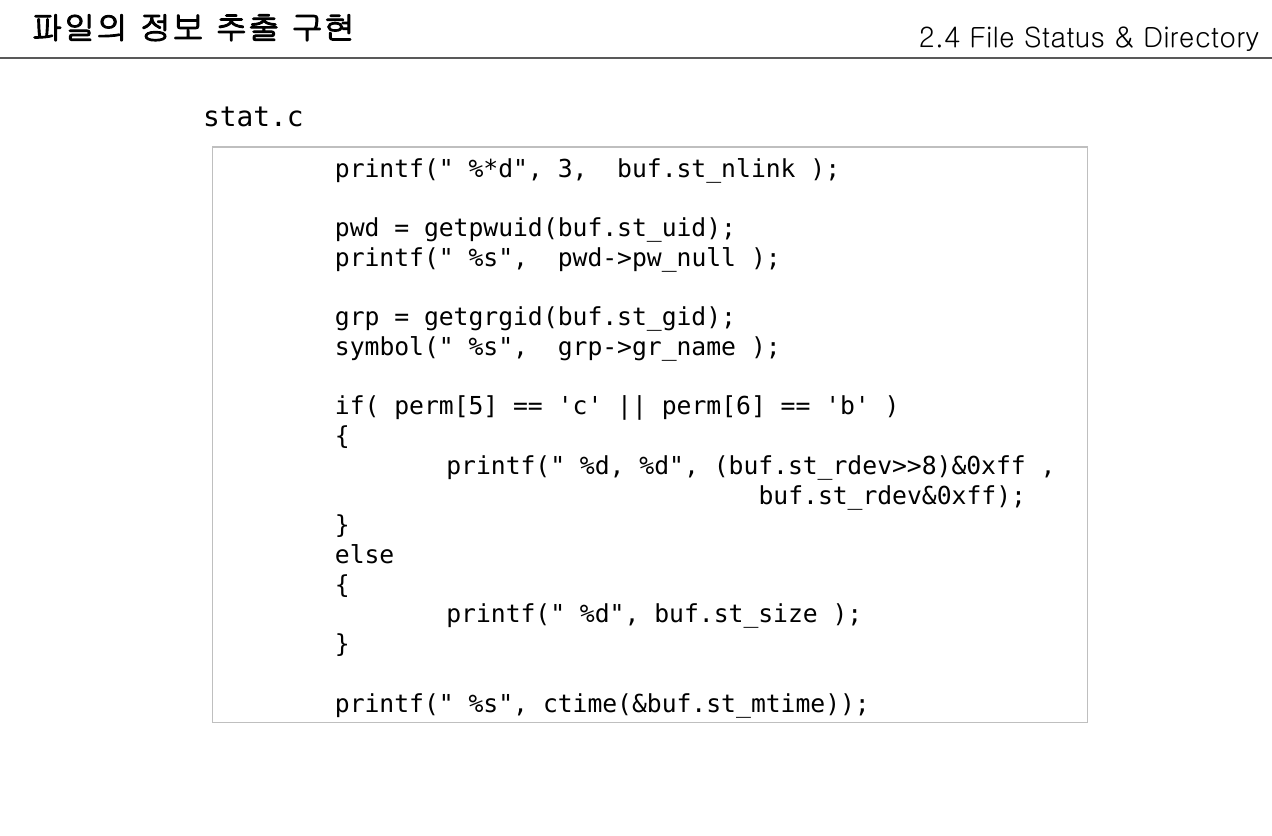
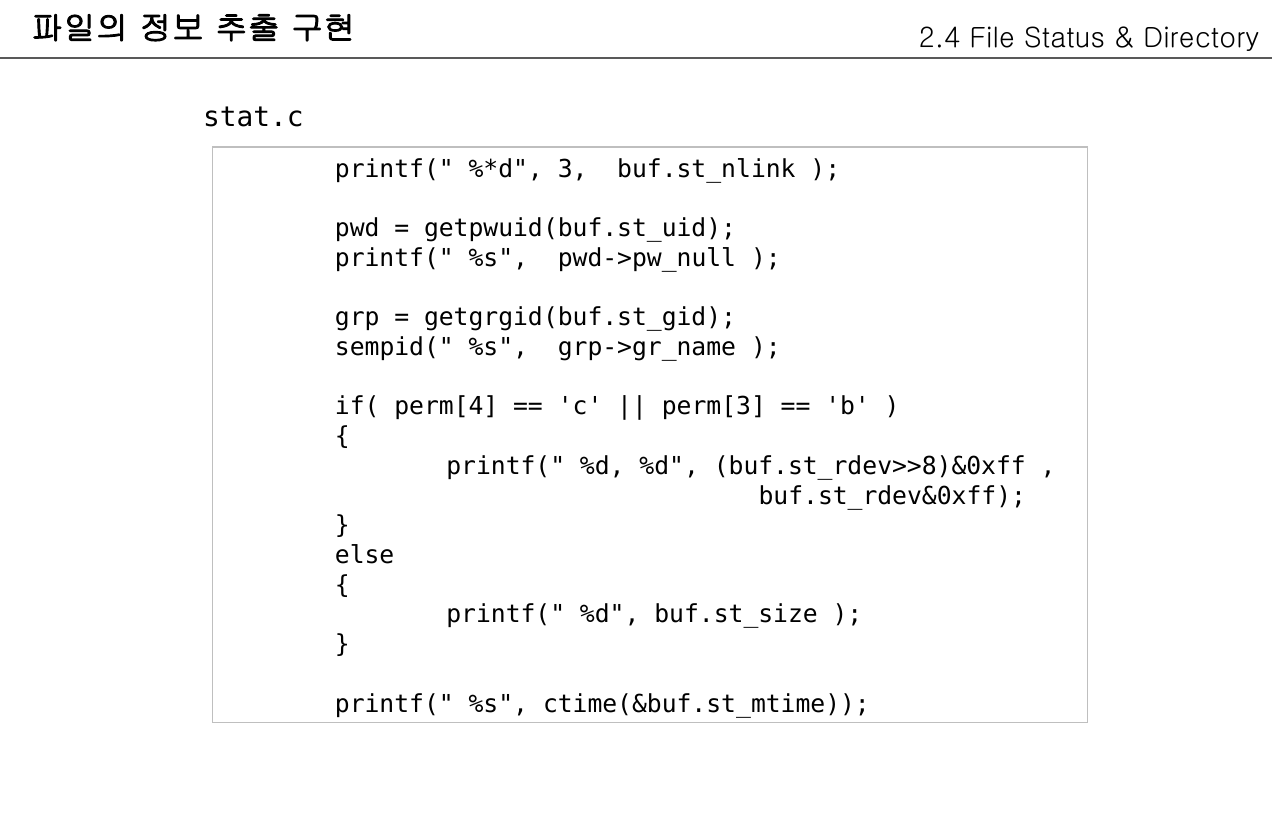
symbol(: symbol( -> sempid( (394, 347)
perm[5: perm[5 -> perm[4 (446, 407)
perm[6: perm[6 -> perm[3 (714, 407)
